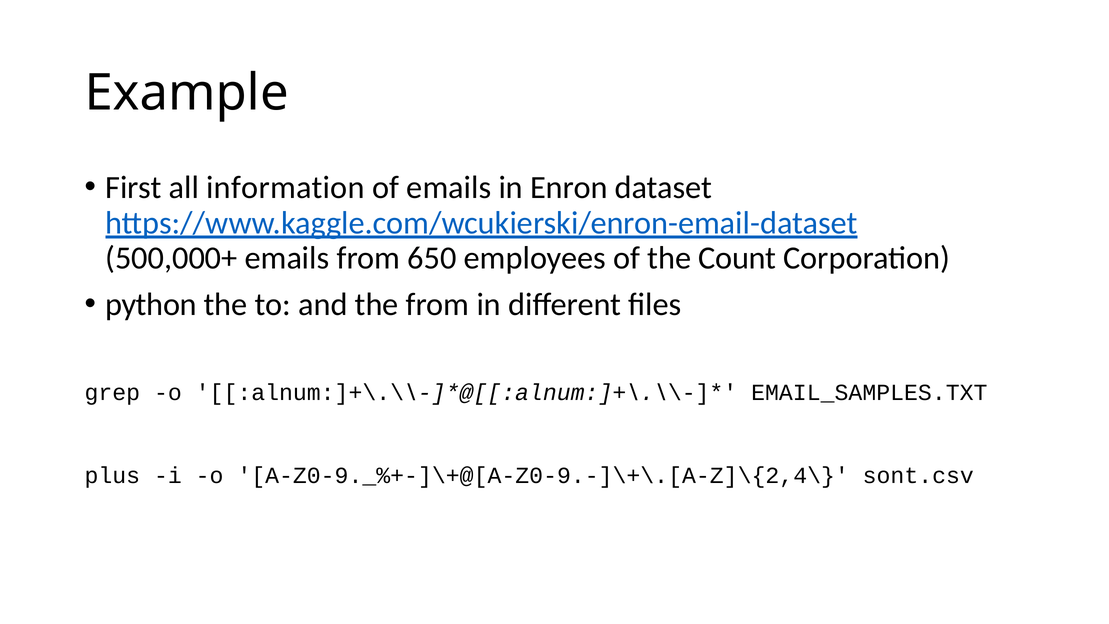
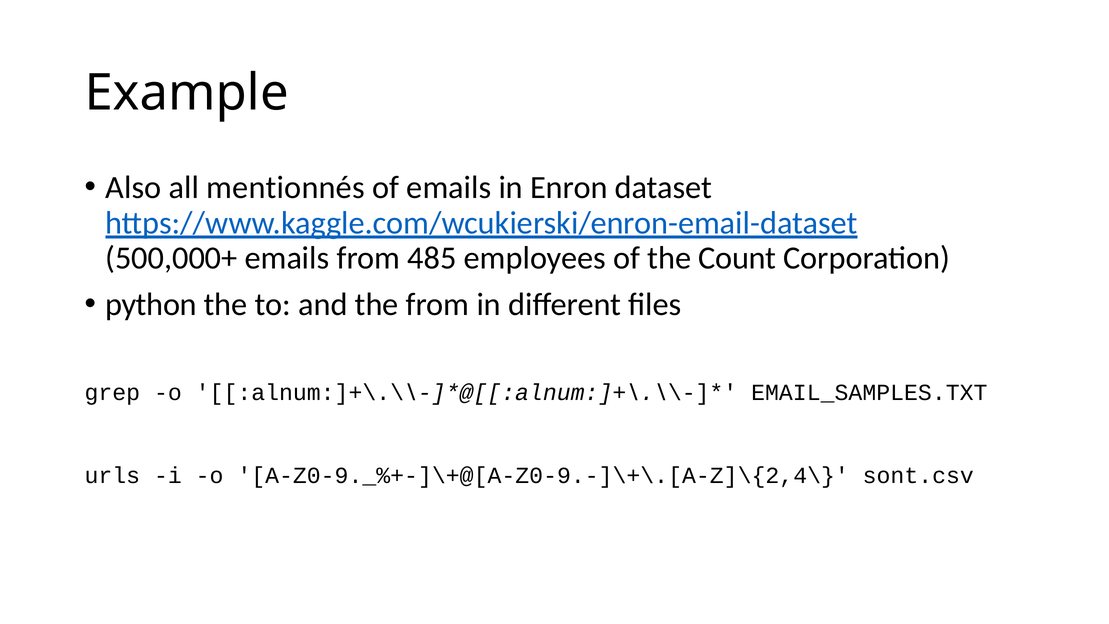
First: First -> Also (133, 188)
information: information -> mentionnés (286, 188)
650: 650 -> 485 (432, 258)
plus: plus -> urls (112, 476)
